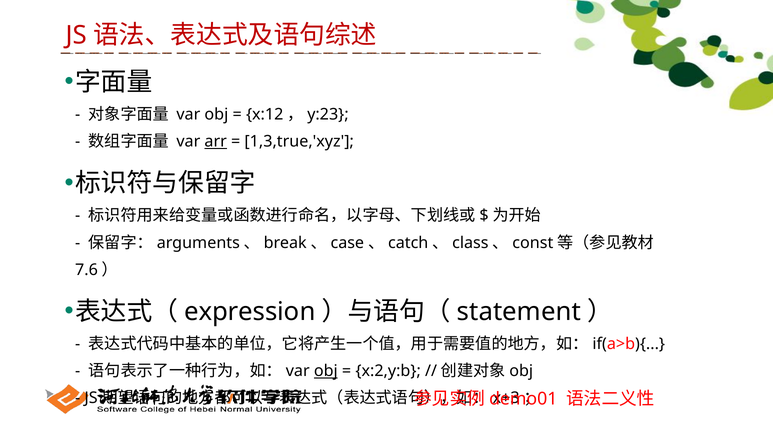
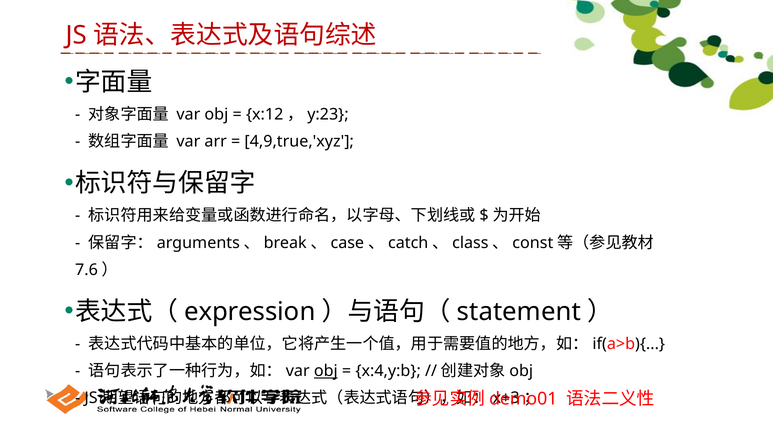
arr underline: present -> none (216, 141)
1,3,true,'xyz: 1,3,true,'xyz -> 4,9,true,'xyz (299, 141)
x:2,y:b: x:2,y:b -> x:4,y:b (388, 371)
